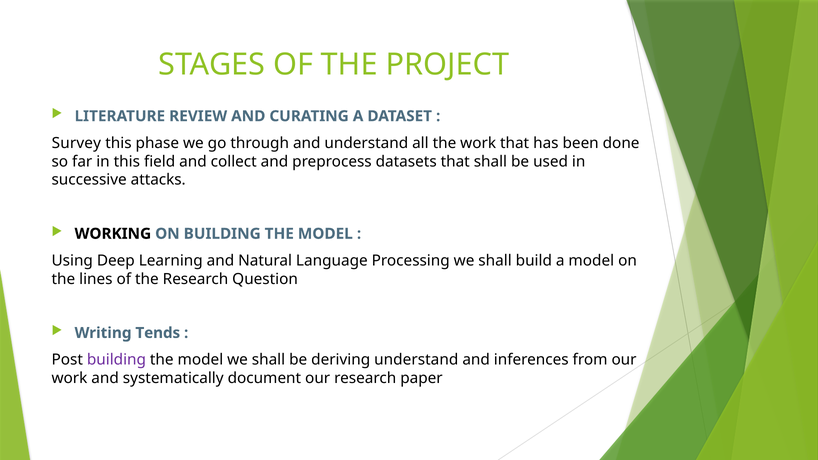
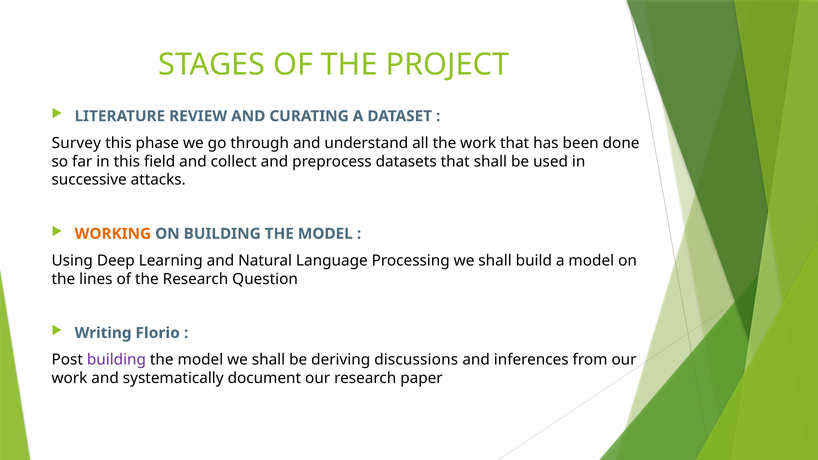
WORKING colour: black -> orange (113, 234)
Tends: Tends -> Florio (158, 333)
deriving understand: understand -> discussions (416, 360)
